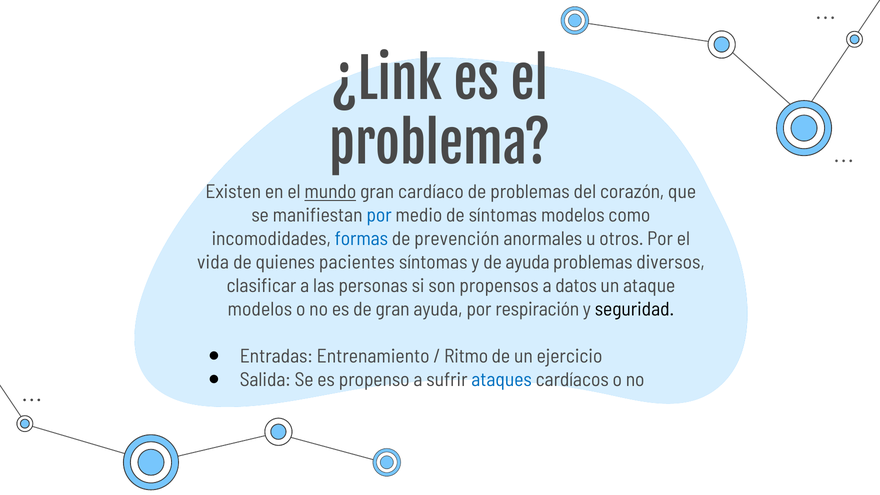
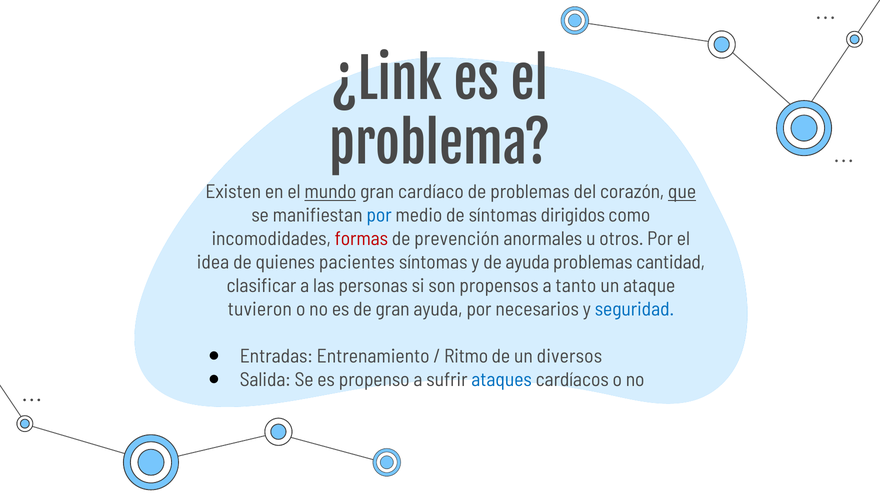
que underline: none -> present (682, 192)
síntomas modelos: modelos -> dirigidos (573, 215)
formas colour: blue -> red (361, 239)
vida: vida -> idea (213, 262)
diversos: diversos -> cantidad (671, 262)
datos: datos -> tanto (576, 286)
modelos: modelos -> tuvieron (260, 309)
respiración: respiración -> necesarios (537, 309)
seguridad colour: black -> blue (634, 309)
ejercicio: ejercicio -> diversos (569, 356)
